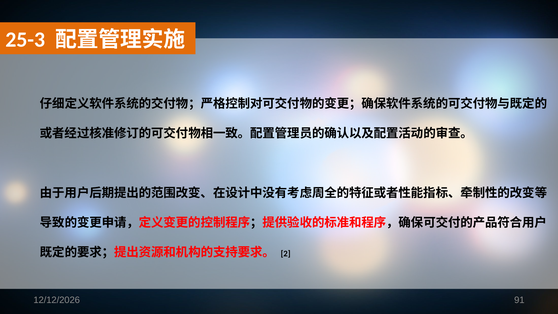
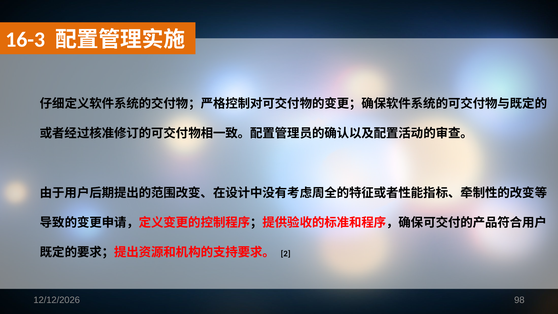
25-3: 25-3 -> 16-3 (25, 40)
91: 91 -> 98 (519, 300)
